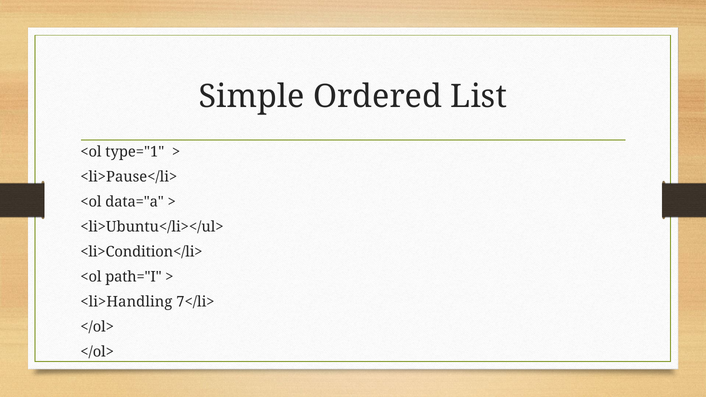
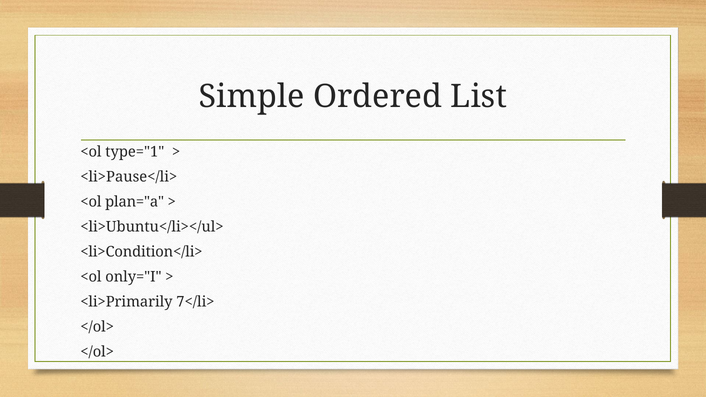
data="a: data="a -> plan="a (135, 202)
path="I: path="I -> only="I (133, 277)
<li>Handling: <li>Handling -> <li>Primarily (126, 302)
